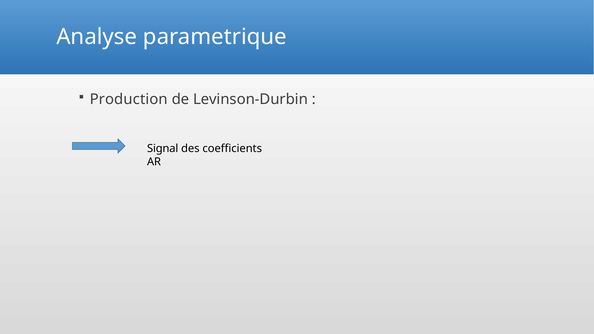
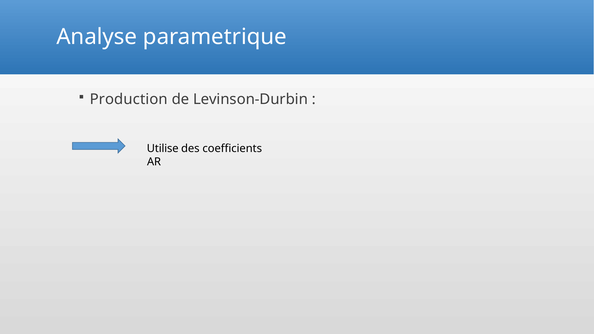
Signal: Signal -> Utilise (163, 149)
